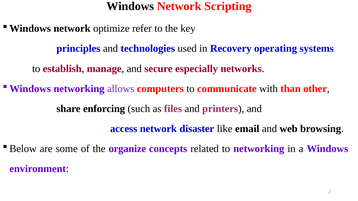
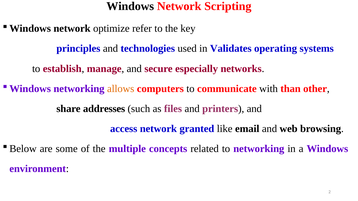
Recovery: Recovery -> Validates (231, 49)
allows colour: purple -> orange (121, 89)
enforcing: enforcing -> addresses (104, 109)
disaster: disaster -> granted (197, 129)
organize: organize -> multiple (127, 149)
